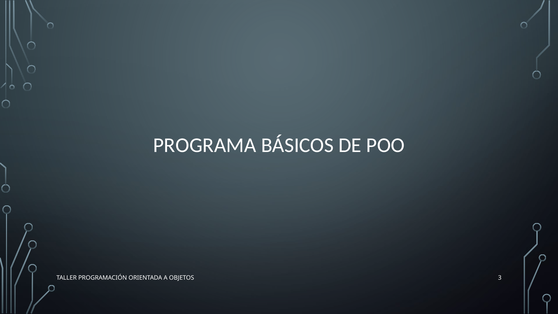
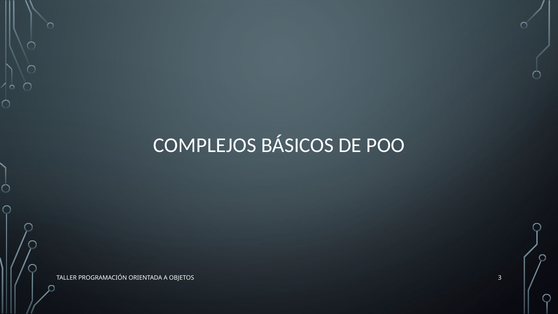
PROGRAMA: PROGRAMA -> COMPLEJOS (205, 145)
